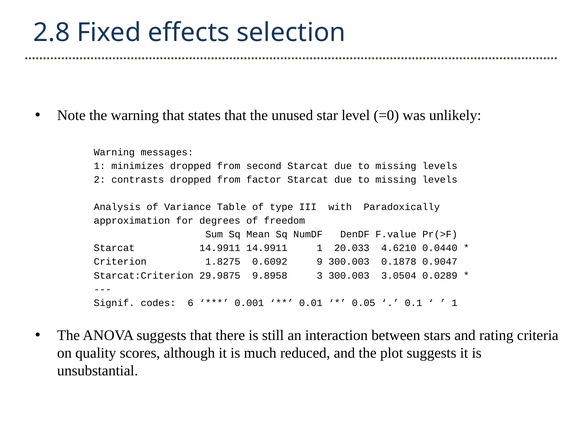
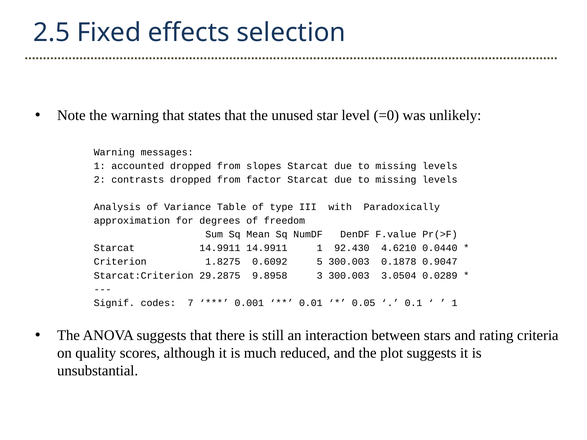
2.8: 2.8 -> 2.5 (52, 32)
minimizes: minimizes -> accounted (138, 166)
second: second -> slopes (264, 166)
20.033: 20.033 -> 92.430 (352, 248)
9: 9 -> 5 (320, 262)
29.9875: 29.9875 -> 29.2875 (220, 276)
6: 6 -> 7 (191, 303)
